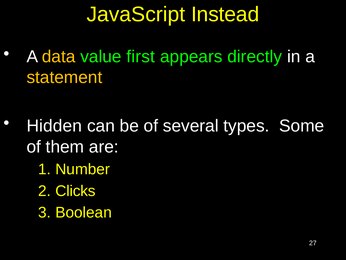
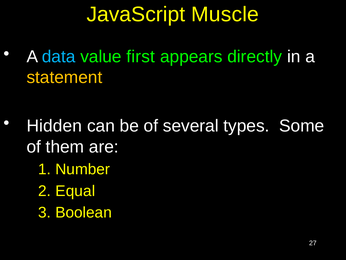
Instead: Instead -> Muscle (225, 14)
data colour: yellow -> light blue (59, 57)
Clicks: Clicks -> Equal (75, 191)
